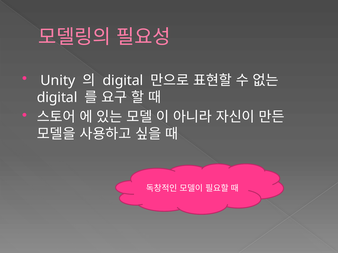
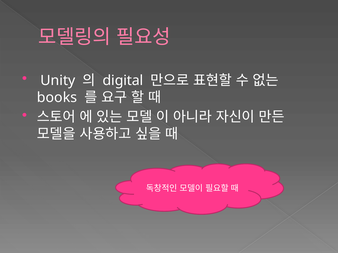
digital: digital -> books (57, 98)
